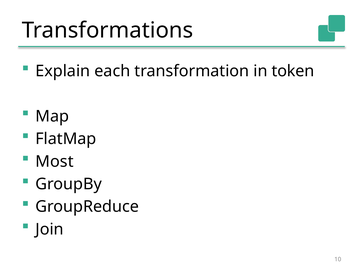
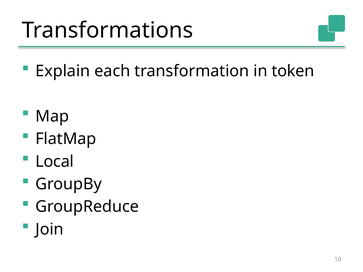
Most: Most -> Local (55, 162)
